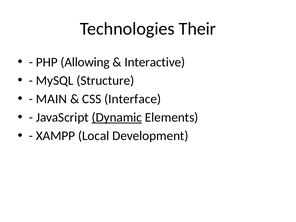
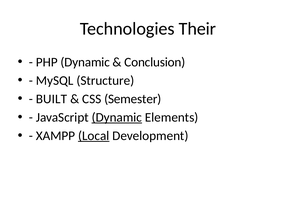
PHP Allowing: Allowing -> Dynamic (85, 62)
Interactive: Interactive -> Conclusion (155, 62)
MAIN: MAIN -> BUILT (51, 99)
Interface: Interface -> Semester (133, 99)
Local underline: none -> present (94, 136)
